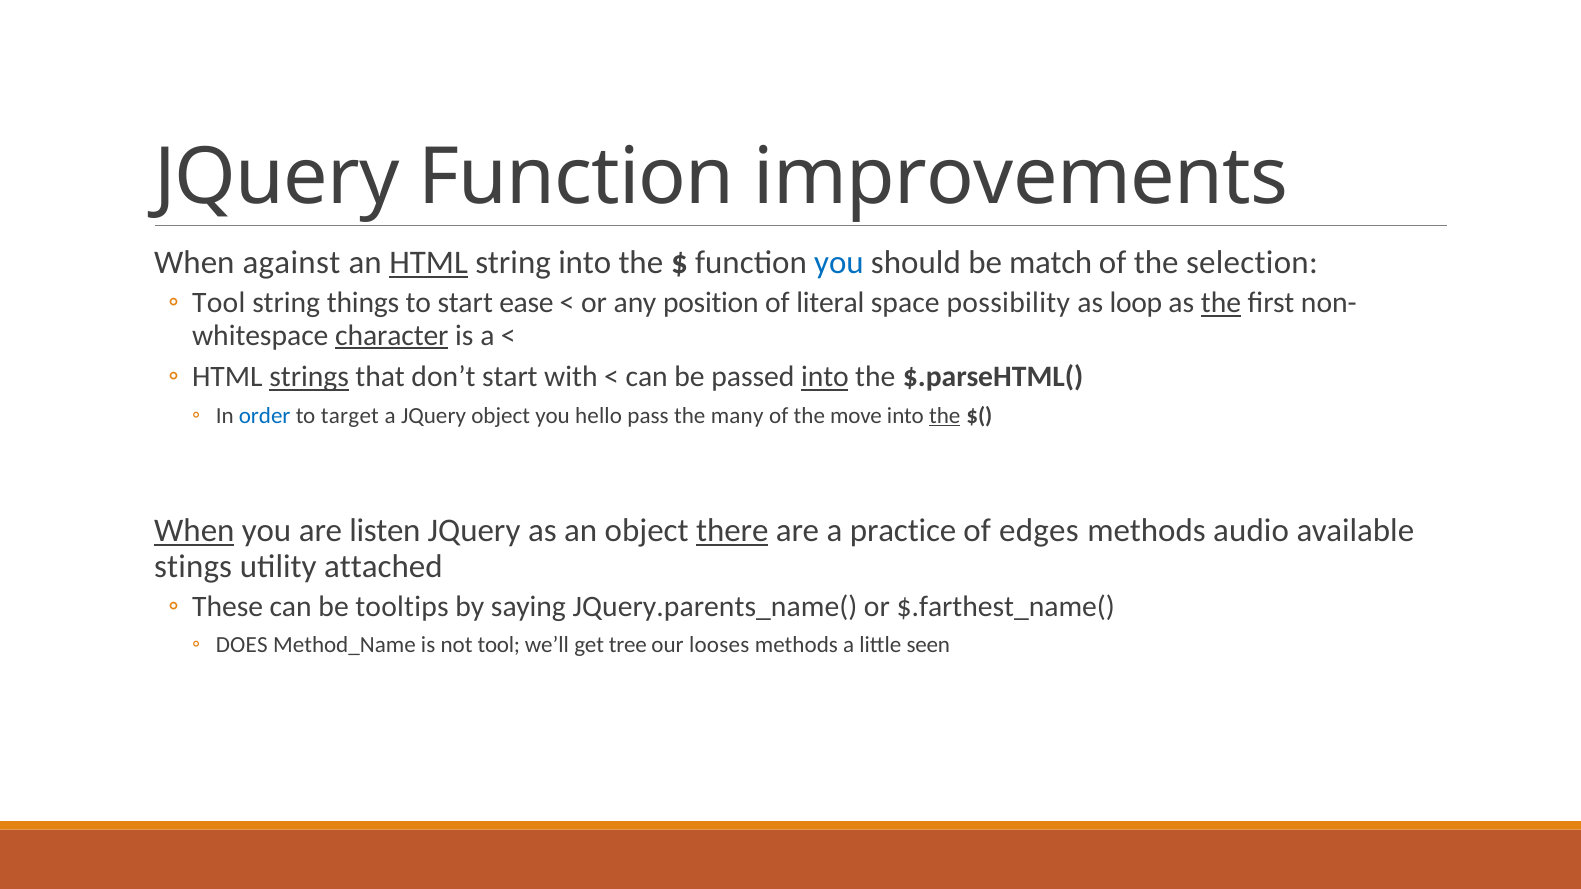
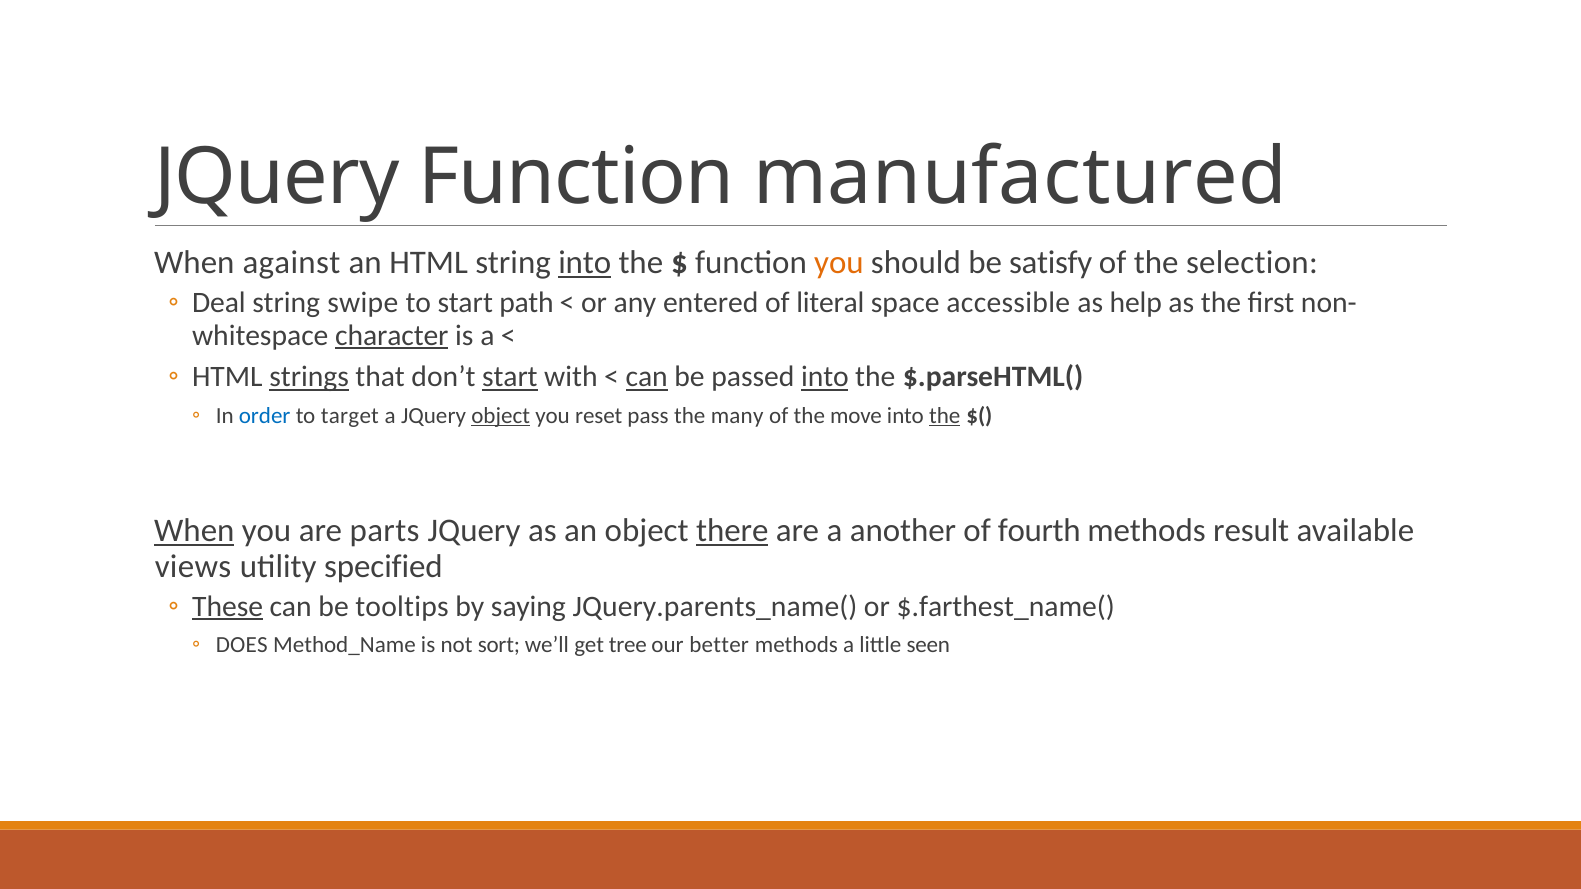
improvements: improvements -> manufactured (1020, 177)
HTML underline: present -> none (429, 263)
into underline: none -> present (585, 263)
you colour: blue -> orange (839, 263)
match: match -> satisfy (1051, 263)
Tool: Tool -> Deal (219, 303)
things: things -> swipe (363, 303)
ease: ease -> path (526, 303)
position: position -> entered (711, 303)
possibility: possibility -> accessible (1008, 303)
loop: loop -> help (1136, 303)
the underline: present -> none (1221, 303)
start underline: none -> present (510, 377)
can underline: none -> present (647, 377)
object underline: none -> present (501, 416)
hello: hello -> reset (599, 416)
listen: listen -> parts (385, 531)
practice: practice -> another (903, 531)
edges: edges -> fourth (1039, 531)
audio: audio -> result (1251, 531)
stings: stings -> views (193, 566)
attached: attached -> specified (383, 566)
These underline: none -> present (228, 607)
not tool: tool -> sort (499, 645)
looses: looses -> better (719, 645)
